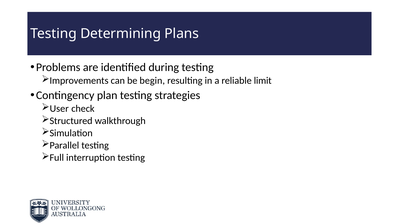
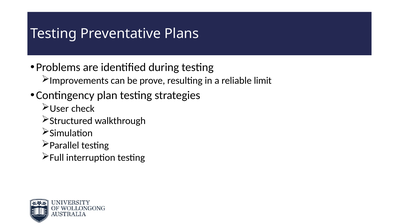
Determining: Determining -> Preventative (121, 34)
begin: begin -> prove (152, 81)
